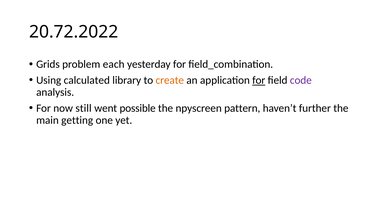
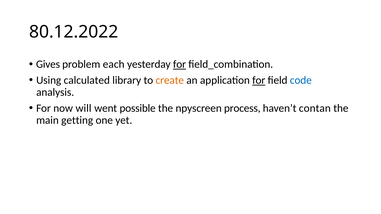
20.72.2022: 20.72.2022 -> 80.12.2022 (74, 32)
Grids: Grids -> Gives (48, 64)
for underline: none -> present (180, 64)
code colour: purple -> blue (301, 80)
still: still -> will (84, 108)
pattern: pattern -> process (242, 108)
further: further -> contan (315, 108)
